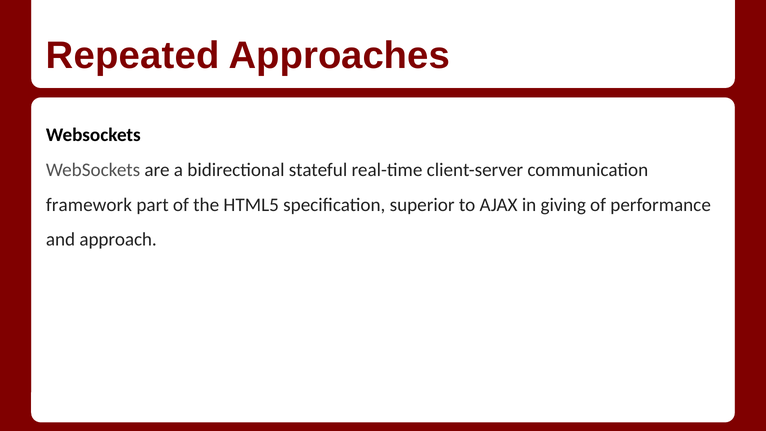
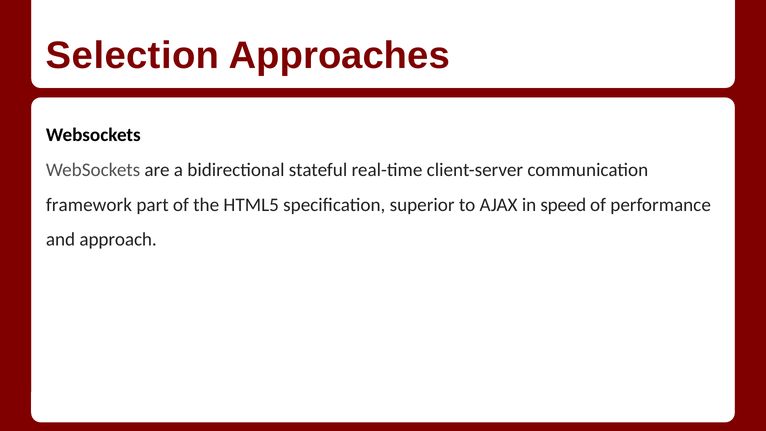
Repeated: Repeated -> Selection (133, 56)
giving: giving -> speed (563, 205)
